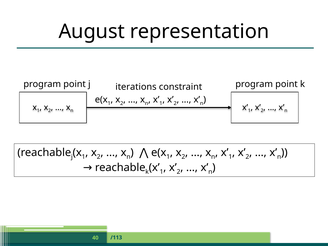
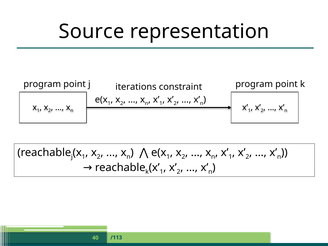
August: August -> Source (91, 31)
